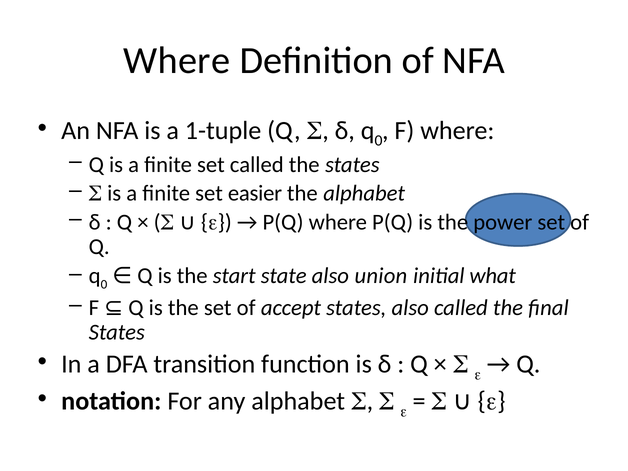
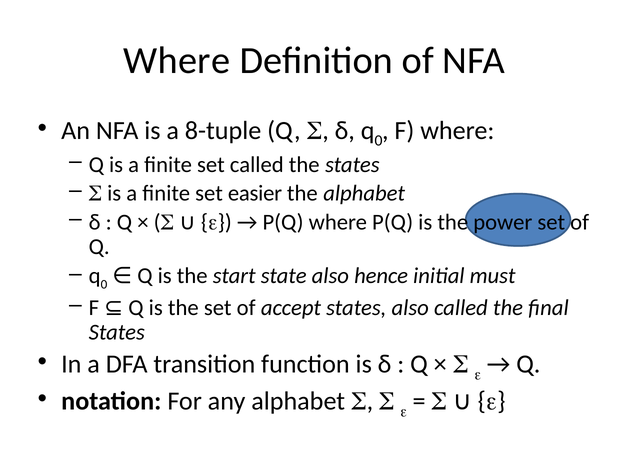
1-tuple: 1-tuple -> 8-tuple (223, 131)
union: union -> hence (381, 276)
what: what -> must (493, 276)
